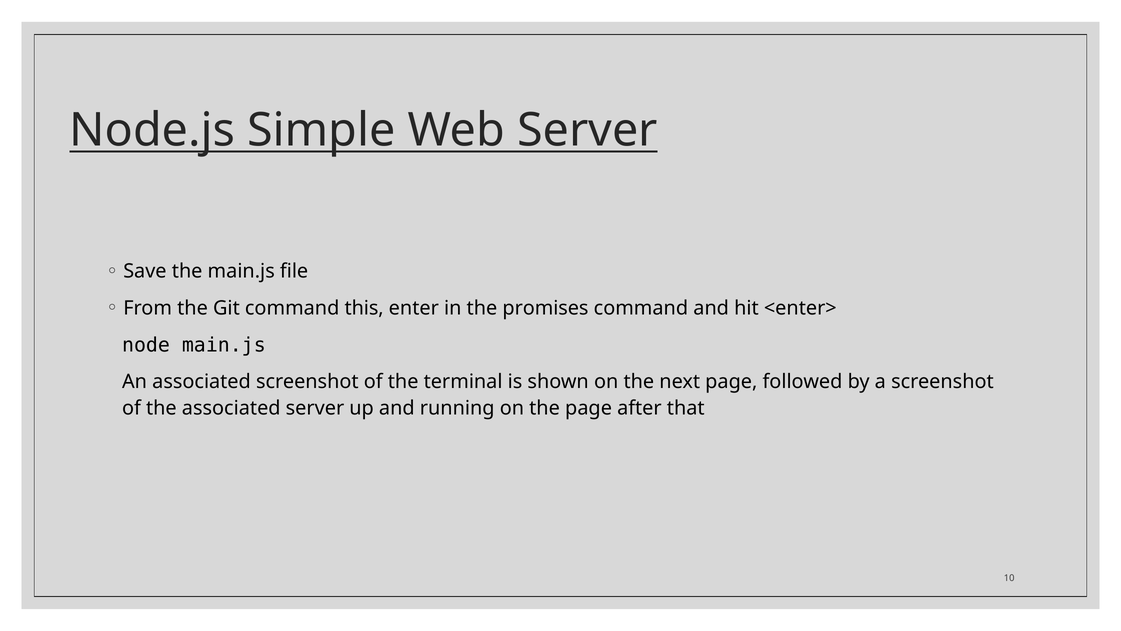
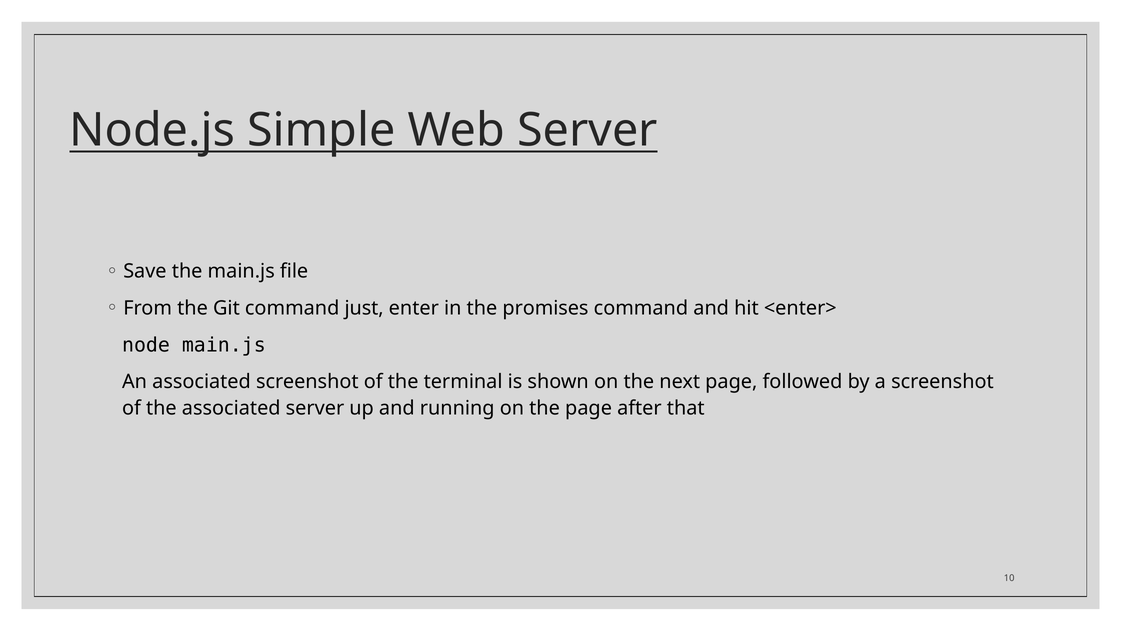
this: this -> just (364, 308)
